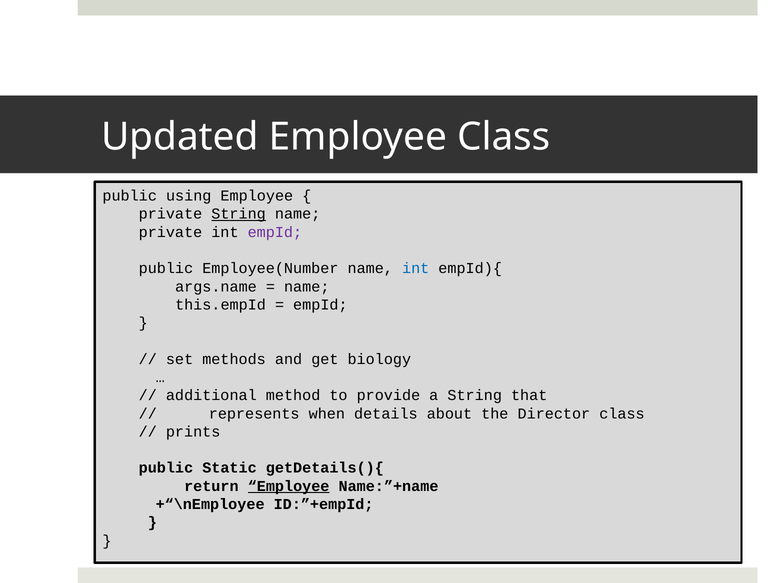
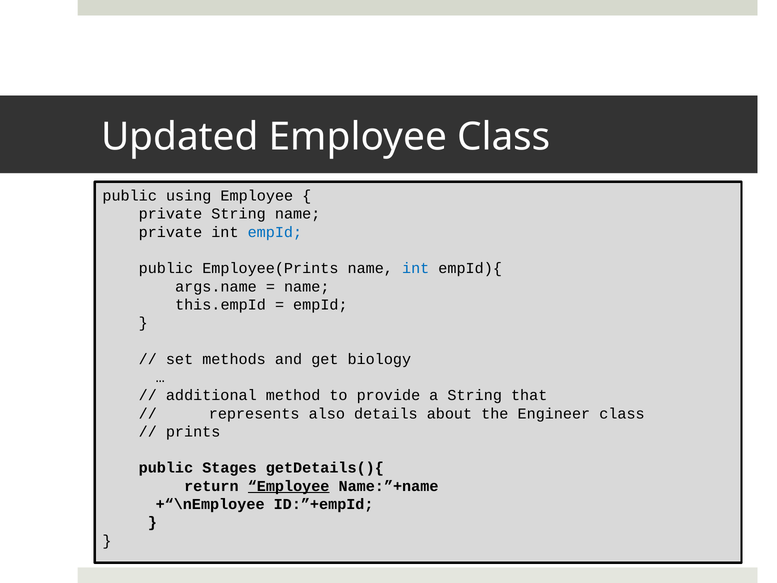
String underline: present -> none (239, 214)
empId colour: purple -> blue (275, 232)
Employee(Number: Employee(Number -> Employee(Prints (270, 268)
when: when -> also (327, 413)
Director: Director -> Engineer (554, 413)
Static: Static -> Stages (229, 468)
